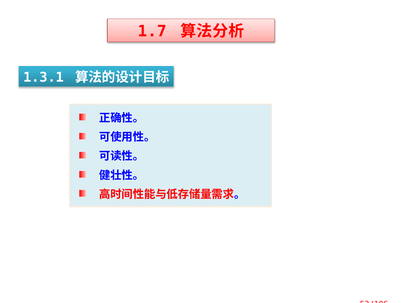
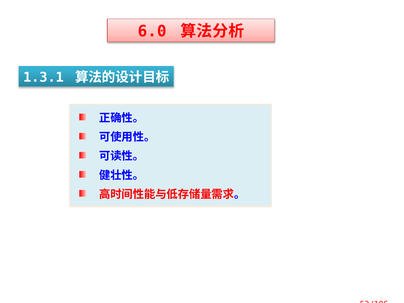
1.7: 1.7 -> 6.0 (152, 31)
